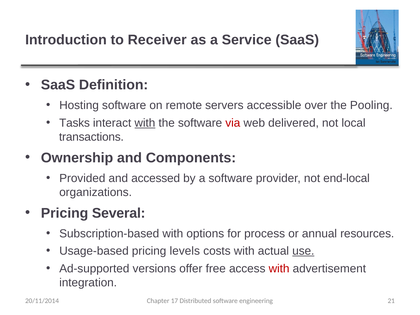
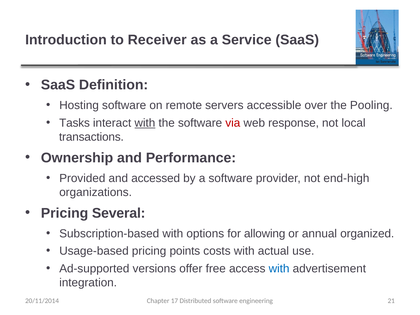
delivered: delivered -> response (294, 123)
Components: Components -> Performance (191, 158)
end-local: end-local -> end-high (346, 178)
process: process -> allowing (265, 234)
resources: resources -> organized (367, 234)
levels: levels -> points (185, 251)
use underline: present -> none (303, 251)
with colour: red -> blue (279, 269)
